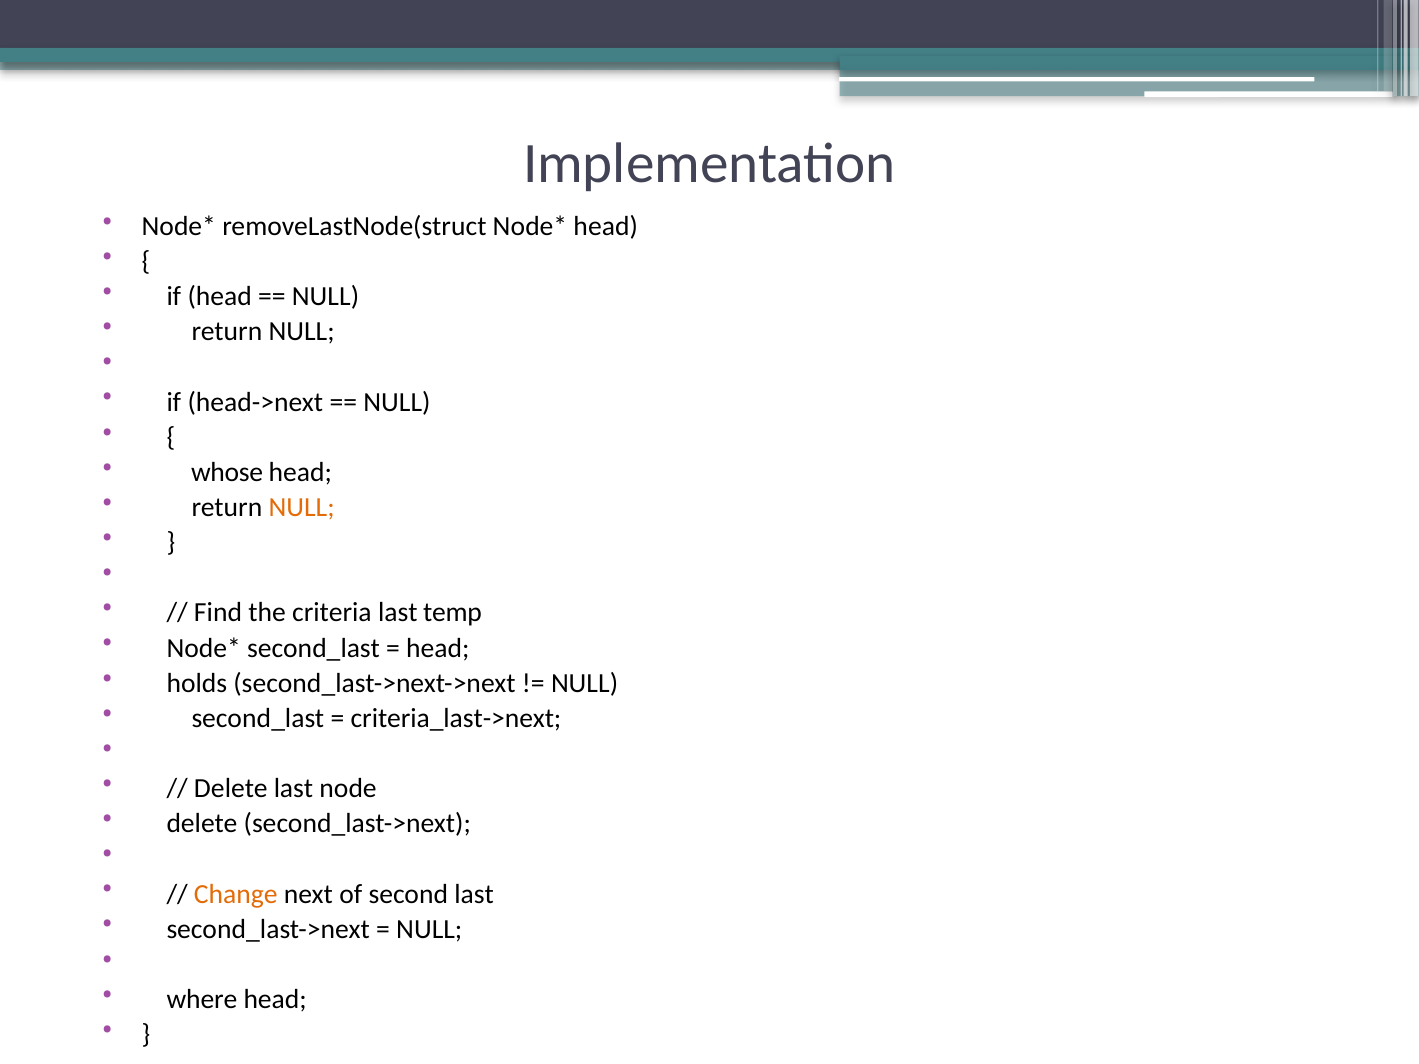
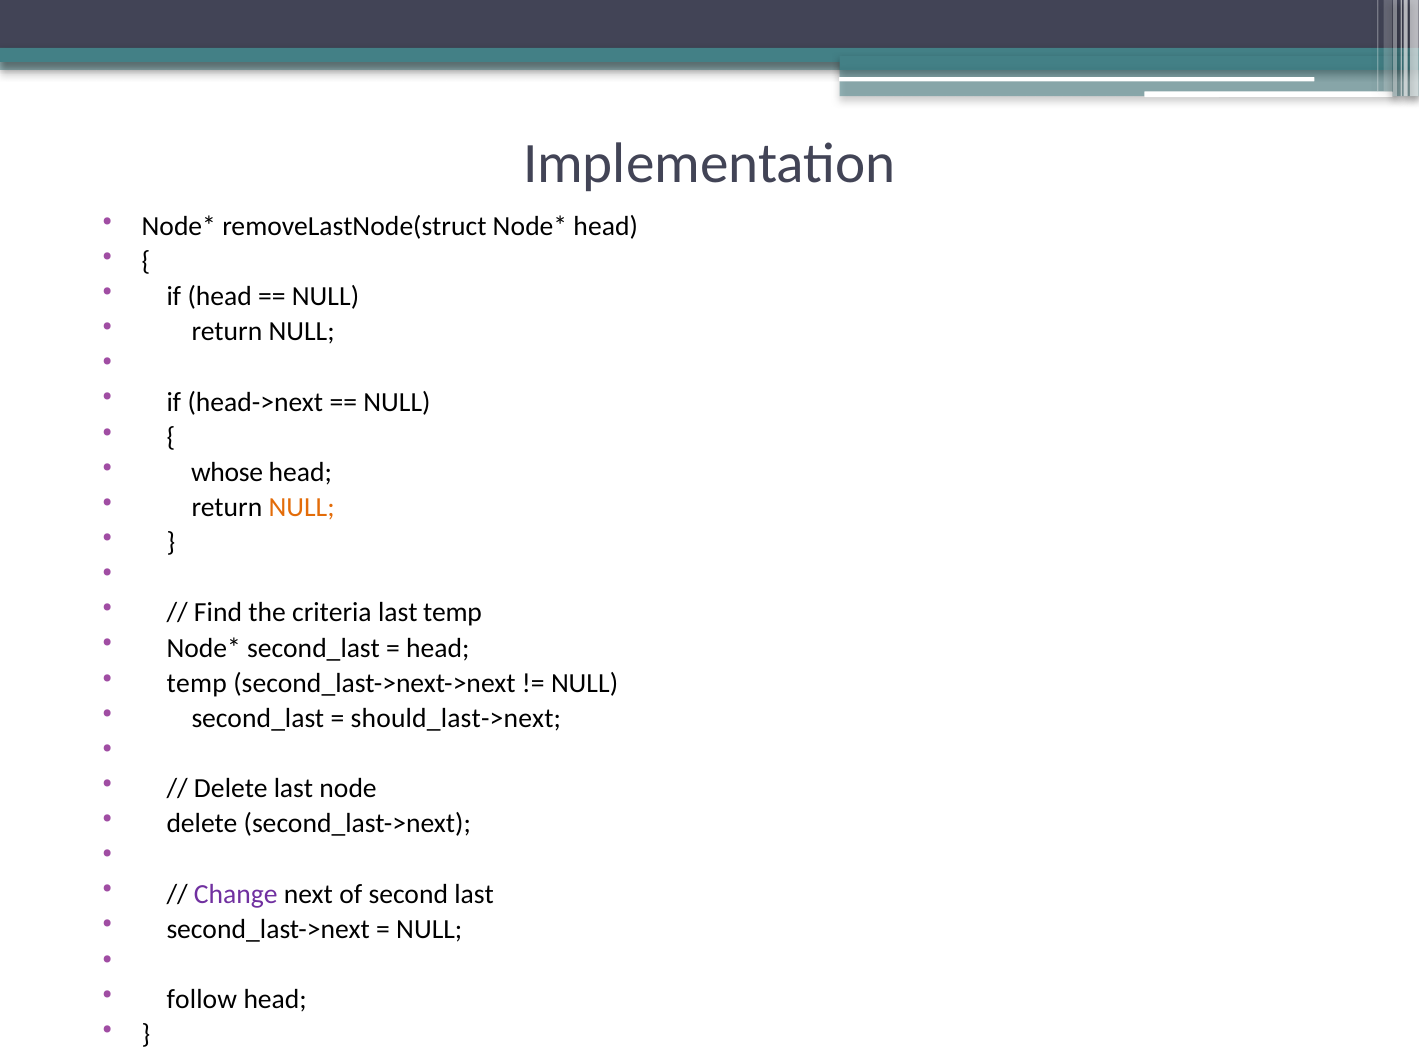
holds: holds -> temp (197, 683)
criteria_last->next: criteria_last->next -> should_last->next (456, 718)
Change colour: orange -> purple (236, 894)
where: where -> follow (202, 1000)
